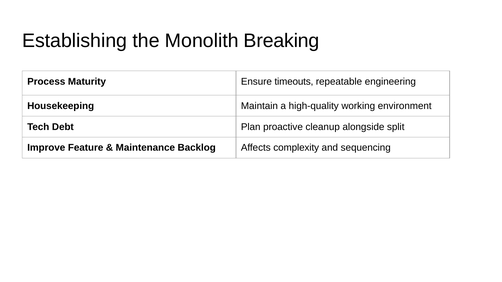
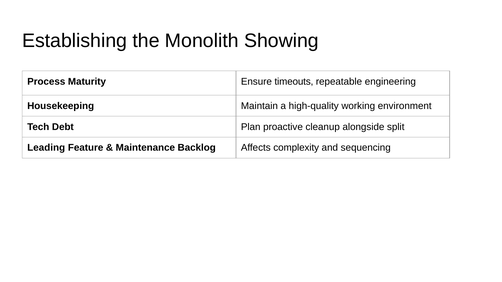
Breaking: Breaking -> Showing (281, 41)
Improve: Improve -> Leading (46, 148)
